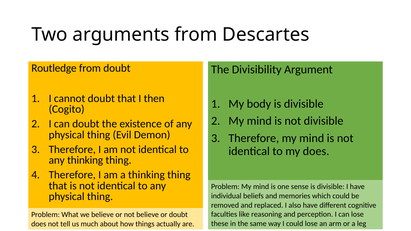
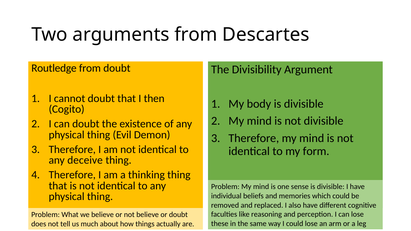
my does: does -> form (316, 151)
any thinking: thinking -> deceive (85, 160)
